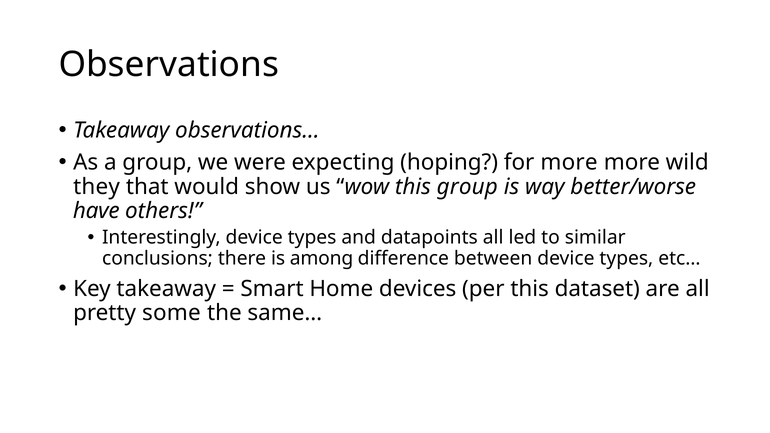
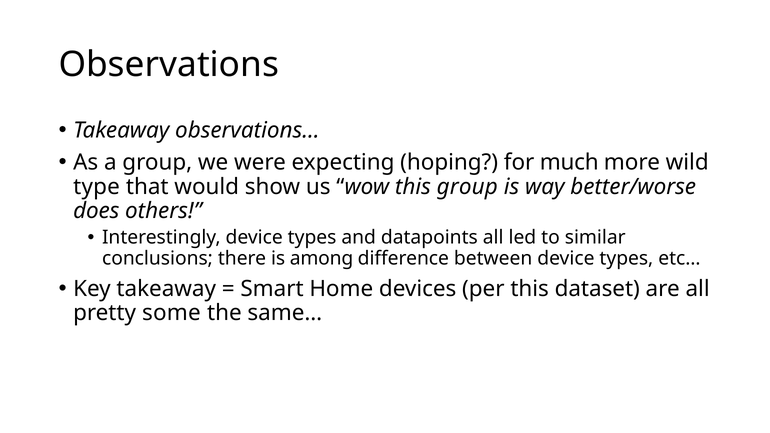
for more: more -> much (569, 162)
they: they -> type (97, 187)
have: have -> does (96, 211)
